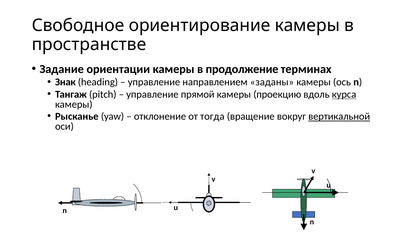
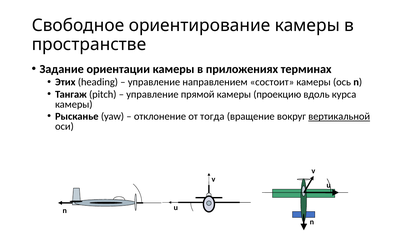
продолжение: продолжение -> приложениях (242, 69)
Знак: Знак -> Этих (65, 82)
заданы: заданы -> состоит (272, 82)
курса underline: present -> none (344, 94)
